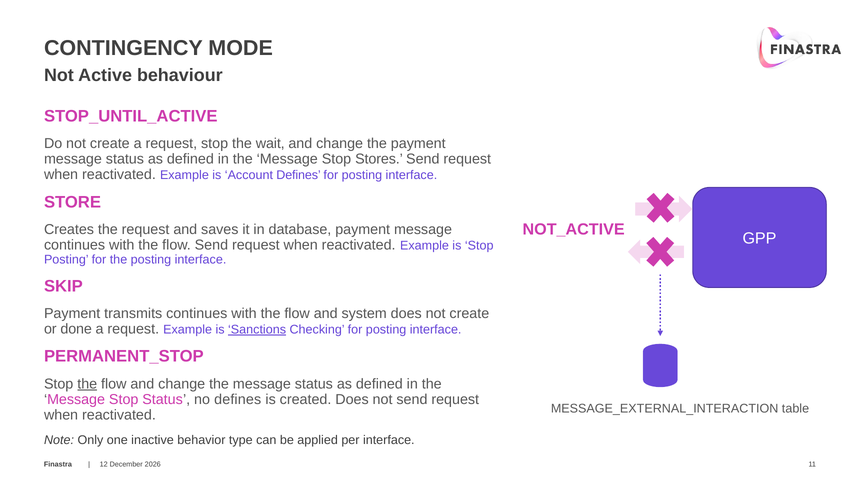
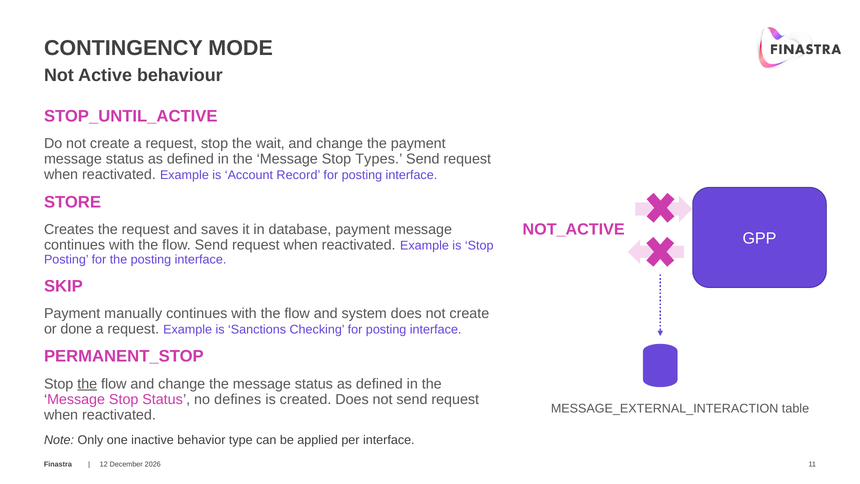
Stores: Stores -> Types (379, 159)
Account Defines: Defines -> Record (298, 175)
transmits: transmits -> manually (133, 313)
Sanctions underline: present -> none (257, 329)
